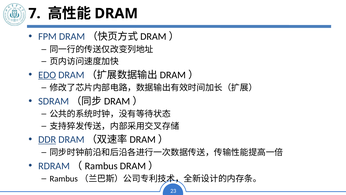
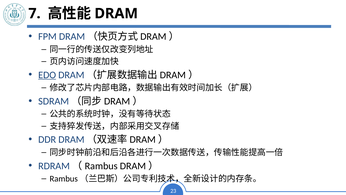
DDR underline: present -> none (47, 139)
